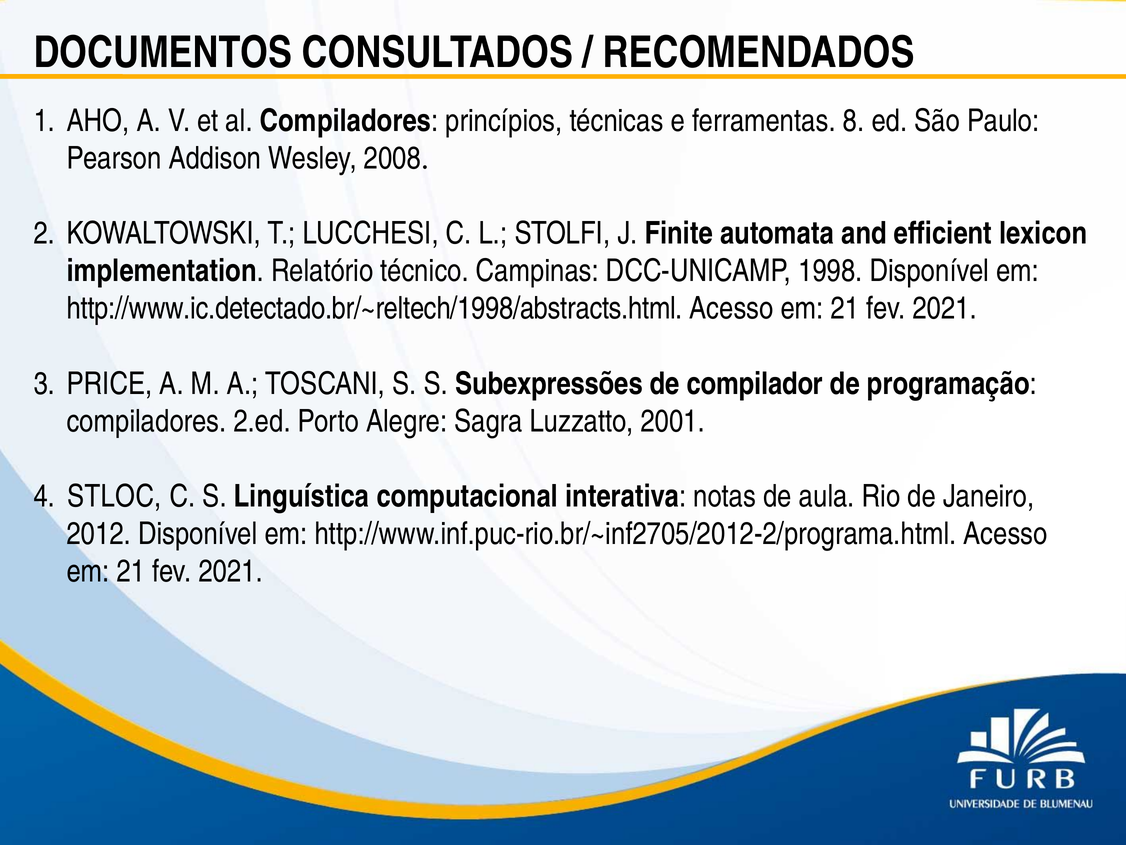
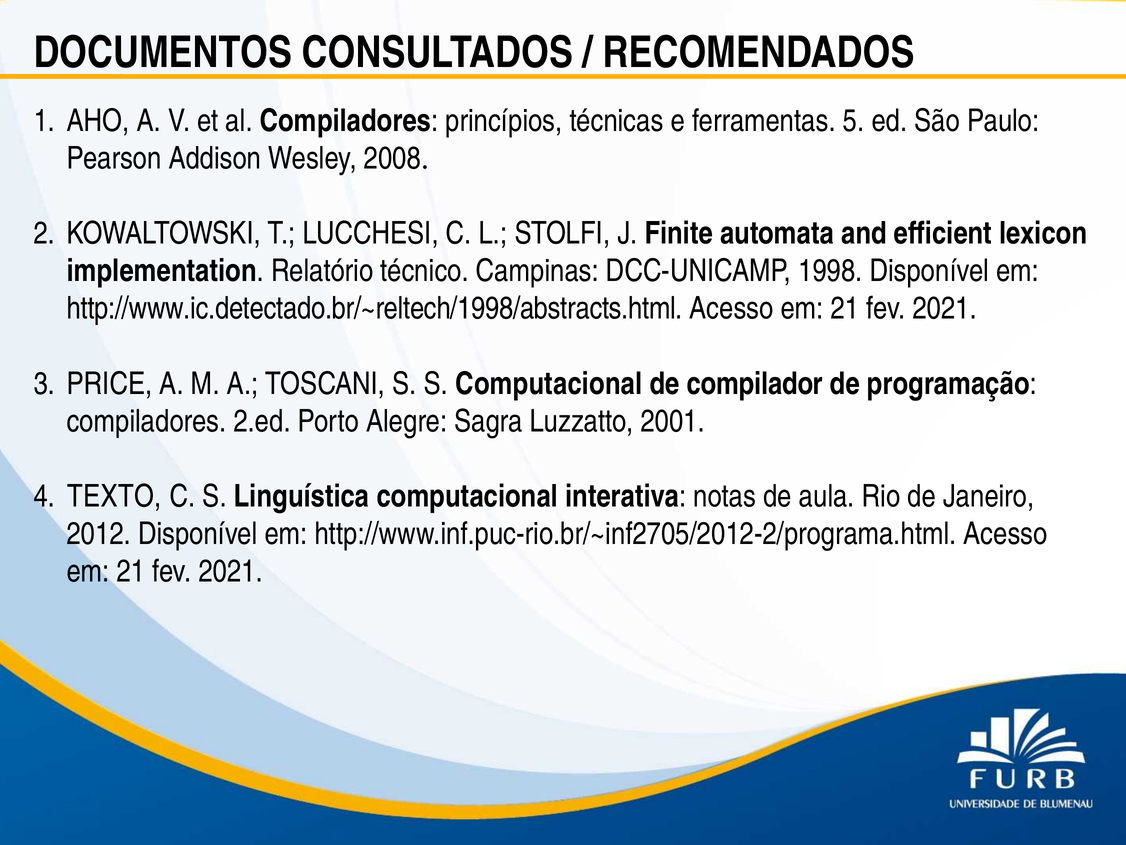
8: 8 -> 5 (854, 121)
S Subexpressões: Subexpressões -> Computacional (549, 384)
STLOC: STLOC -> TEXTO (114, 496)
